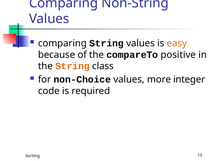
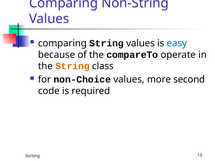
easy colour: orange -> blue (177, 43)
positive: positive -> operate (178, 55)
integer: integer -> second (189, 80)
